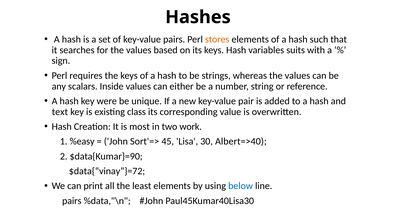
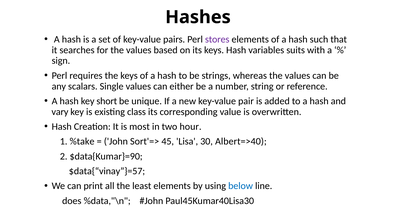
stores colour: orange -> purple (217, 39)
Inside: Inside -> Single (112, 86)
were: were -> short (107, 101)
text: text -> vary (60, 112)
work: work -> hour (191, 126)
%easy: %easy -> %take (82, 141)
$data{“vinay”}=72: $data{“vinay”}=72 -> $data{“vinay”}=57 (107, 171)
pairs: pairs -> does (72, 201)
